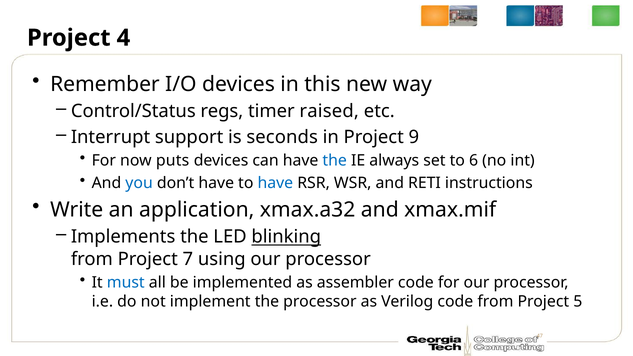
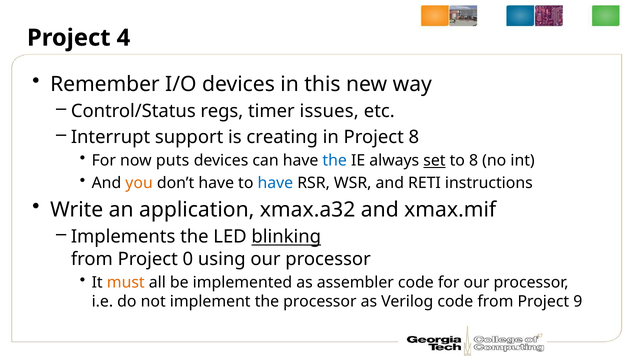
raised: raised -> issues (329, 111)
seconds: seconds -> creating (282, 137)
Project 9: 9 -> 8 (414, 137)
set underline: none -> present (434, 161)
to 6: 6 -> 8 (474, 161)
you colour: blue -> orange (139, 183)
7: 7 -> 0 (188, 259)
must colour: blue -> orange (126, 283)
5: 5 -> 9 (578, 302)
